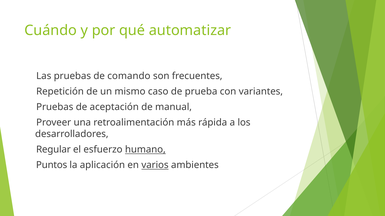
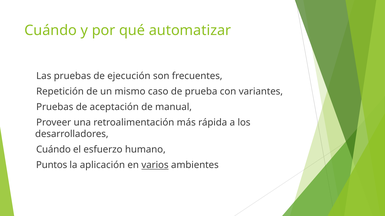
comando: comando -> ejecución (129, 76)
Regular: Regular -> Cuándo (53, 150)
humano underline: present -> none (145, 150)
